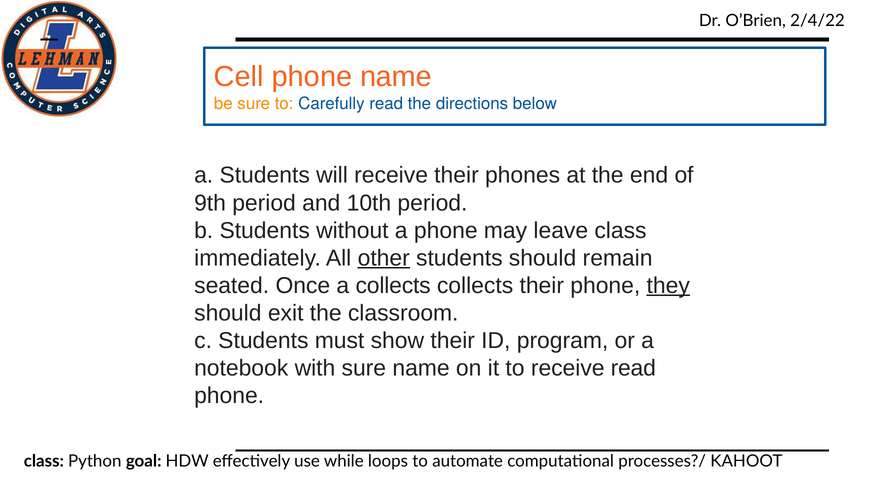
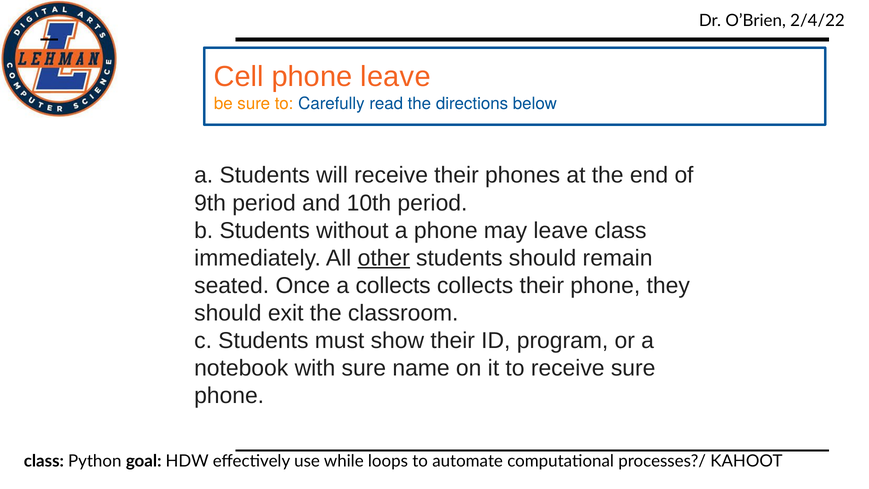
phone name: name -> leave (396, 77)
they underline: present -> none (668, 285)
receive read: read -> sure (633, 368)
